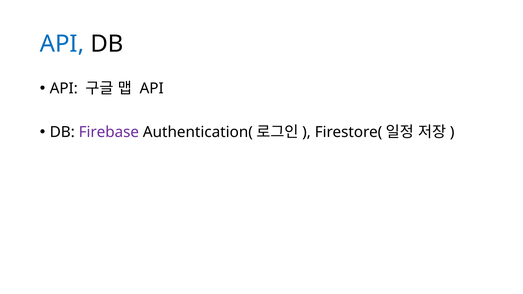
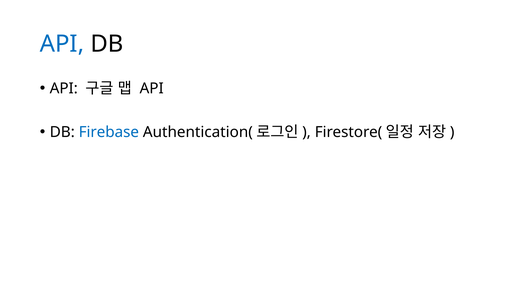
Firebase colour: purple -> blue (109, 132)
